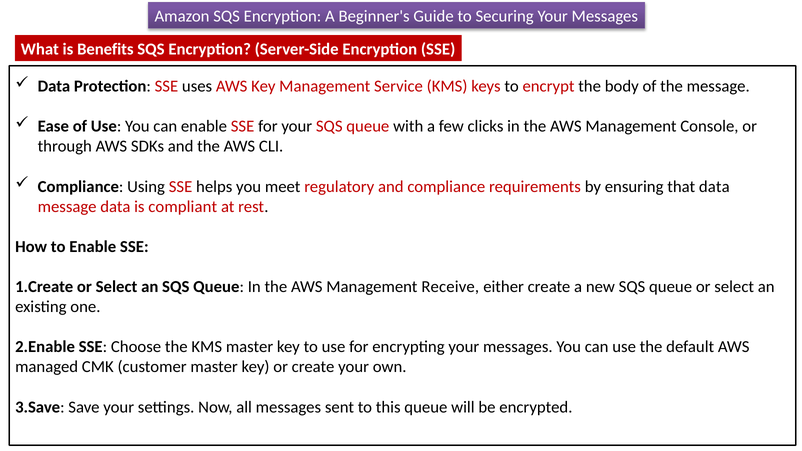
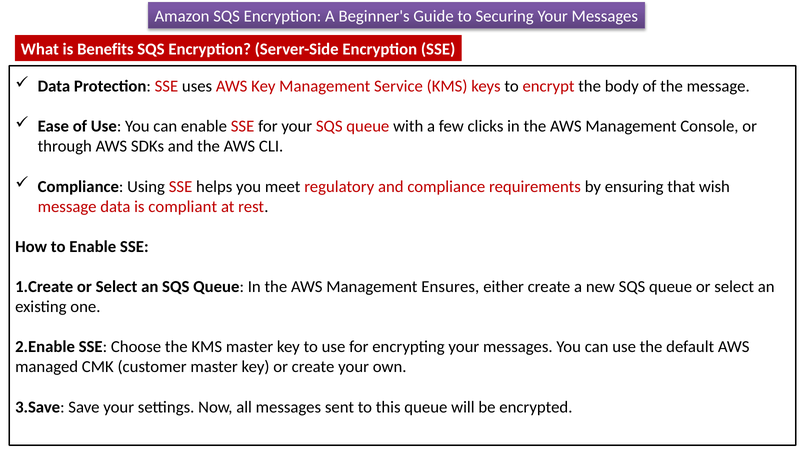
that data: data -> wish (714, 187)
Receive: Receive -> Ensures (450, 287)
